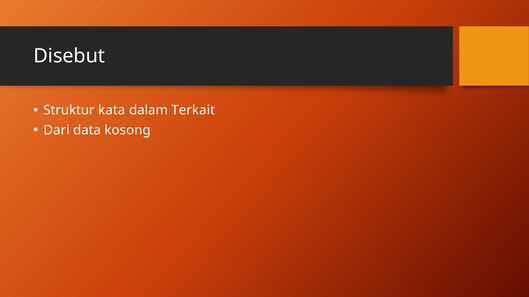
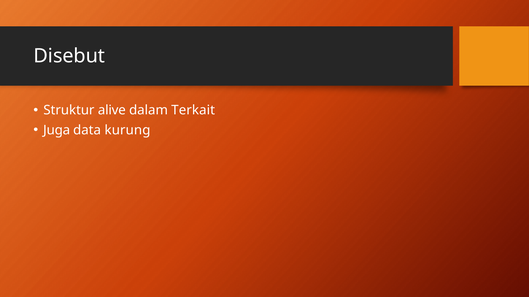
kata: kata -> alive (112, 110)
Dari: Dari -> Juga (57, 130)
kosong: kosong -> kurung (127, 130)
